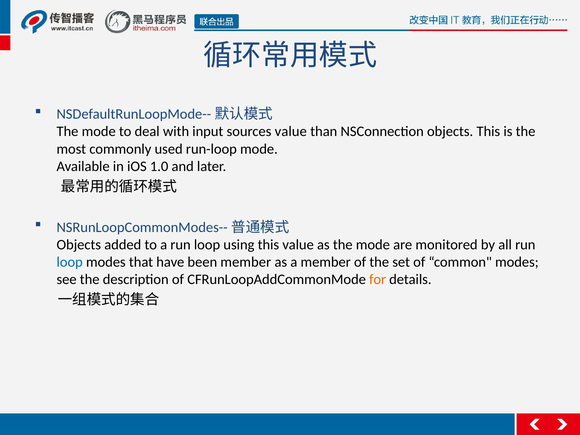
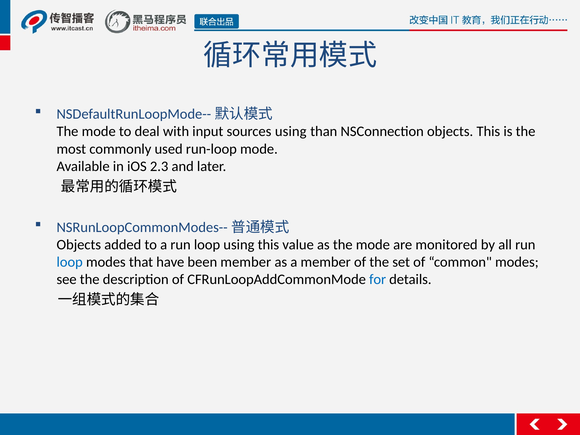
sources value: value -> using (291, 132)
1.0: 1.0 -> 2.3 (159, 166)
for colour: orange -> blue (378, 279)
